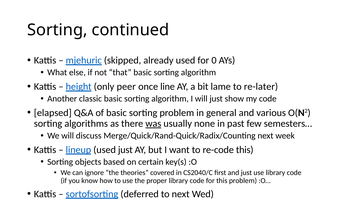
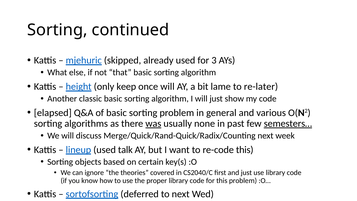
0: 0 -> 3 (214, 60)
peer: peer -> keep (126, 86)
once line: line -> will (167, 86)
semesters… underline: none -> present (288, 123)
used just: just -> talk (125, 150)
